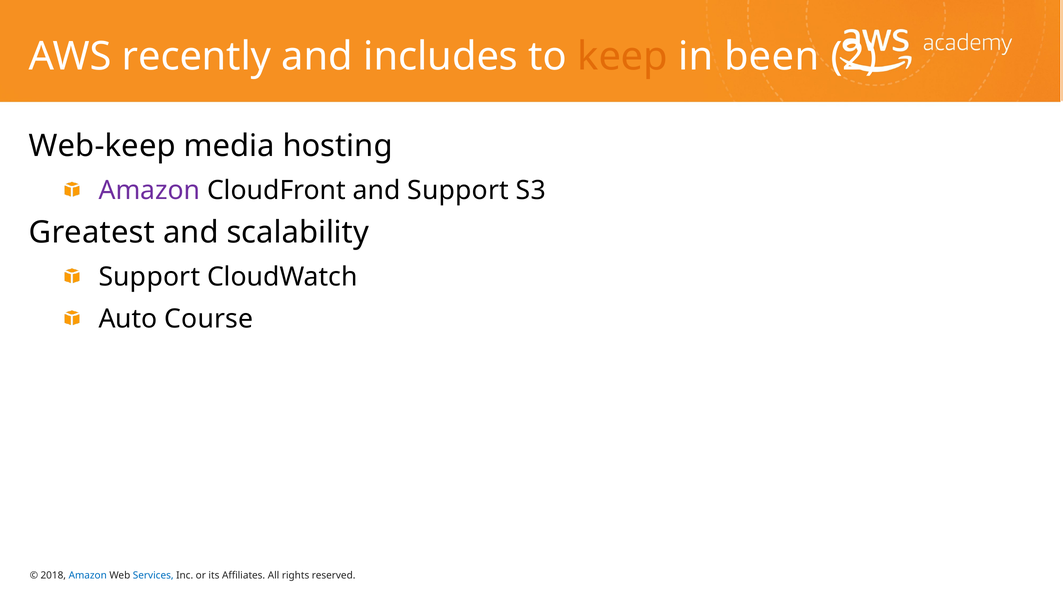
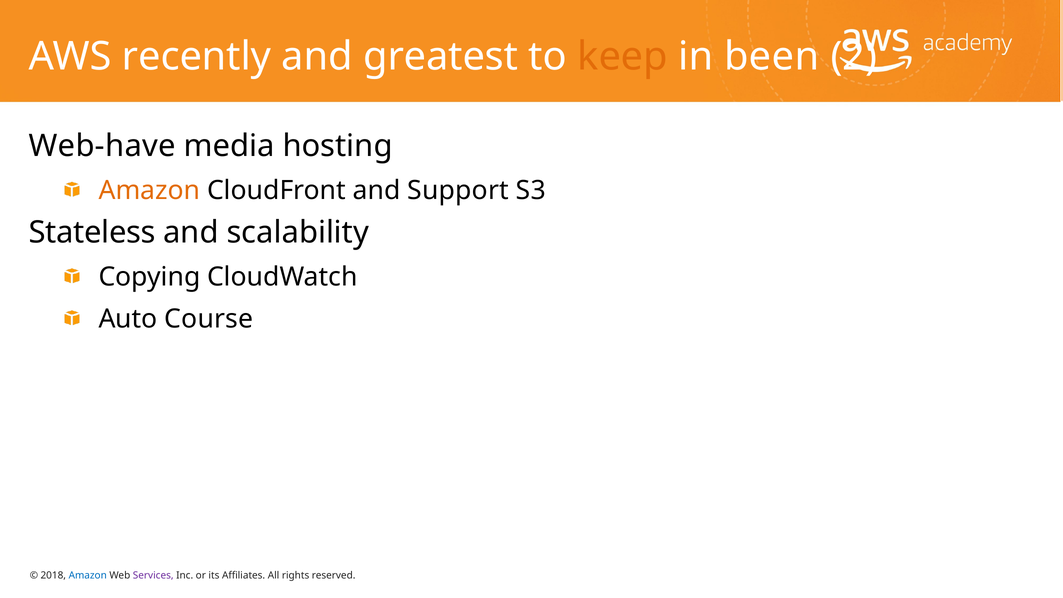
includes: includes -> greatest (441, 57)
Web-keep: Web-keep -> Web-have (102, 146)
Amazon colour: purple -> orange (149, 190)
Greatest: Greatest -> Stateless (92, 233)
Support: Support -> Copying (149, 277)
Services colour: blue -> purple (153, 576)
